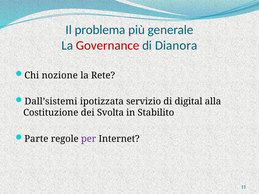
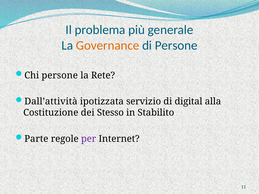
Governance colour: red -> orange (108, 45)
di Dianora: Dianora -> Persone (176, 45)
Chi nozione: nozione -> persone (60, 75)
Dall’sistemi: Dall’sistemi -> Dall’attività (51, 102)
Svolta: Svolta -> Stesso (110, 113)
